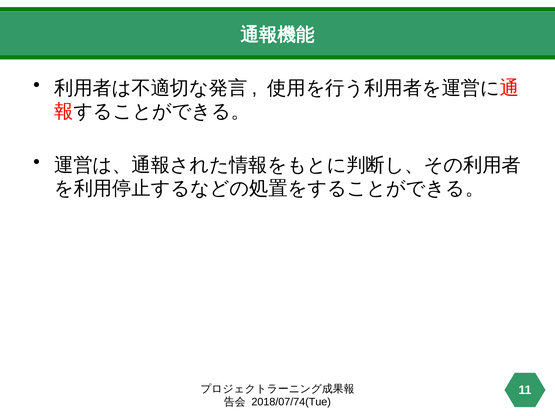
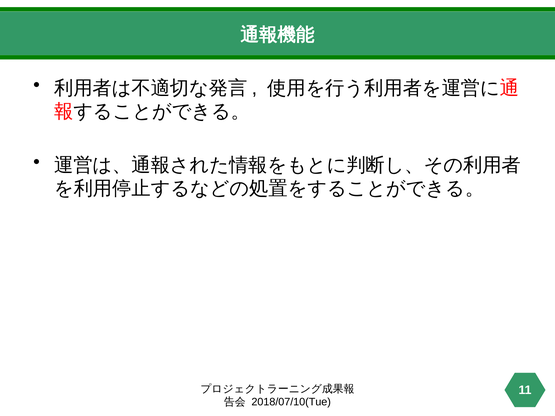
2018/07/74(Tue: 2018/07/74(Tue -> 2018/07/10(Tue (291, 402)
